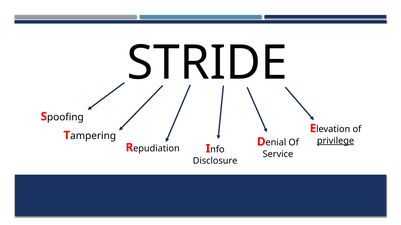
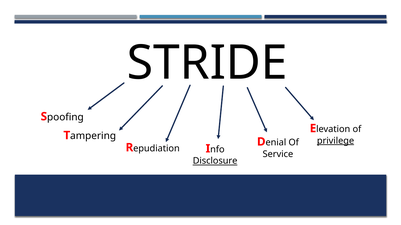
Disclosure underline: none -> present (215, 161)
